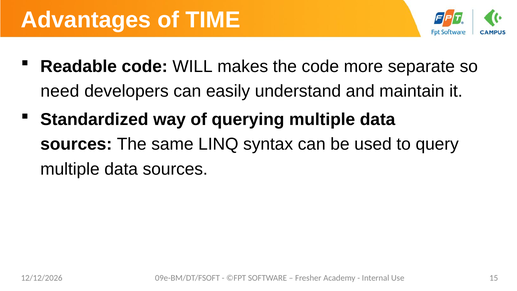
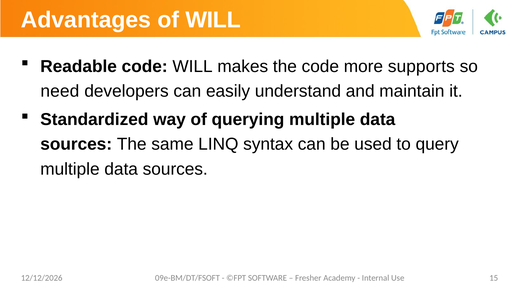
of TIME: TIME -> WILL (213, 20)
separate: separate -> supports (421, 66)
